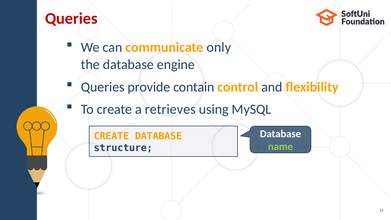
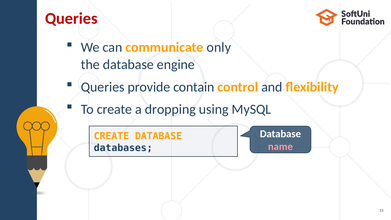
retrieves: retrieves -> dropping (170, 109)
name colour: light green -> pink (280, 147)
structure: structure -> databases (123, 148)
